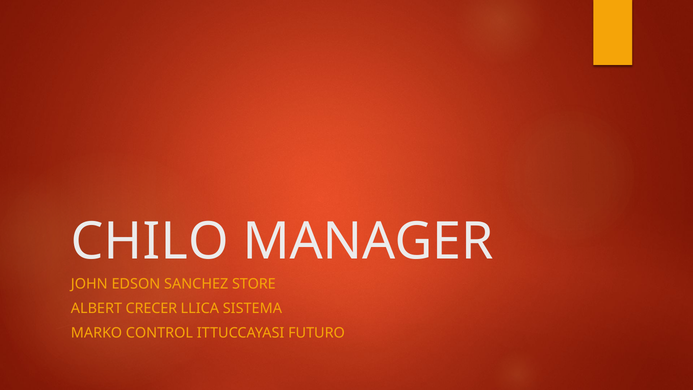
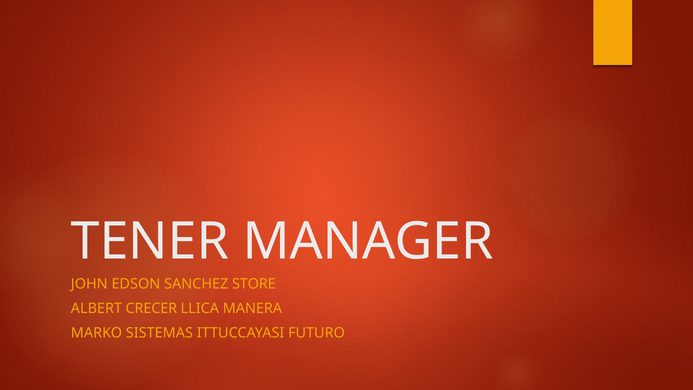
CHILO: CHILO -> TENER (150, 241)
SISTEMA: SISTEMA -> MANERA (252, 308)
CONTROL: CONTROL -> SISTEMAS (159, 333)
